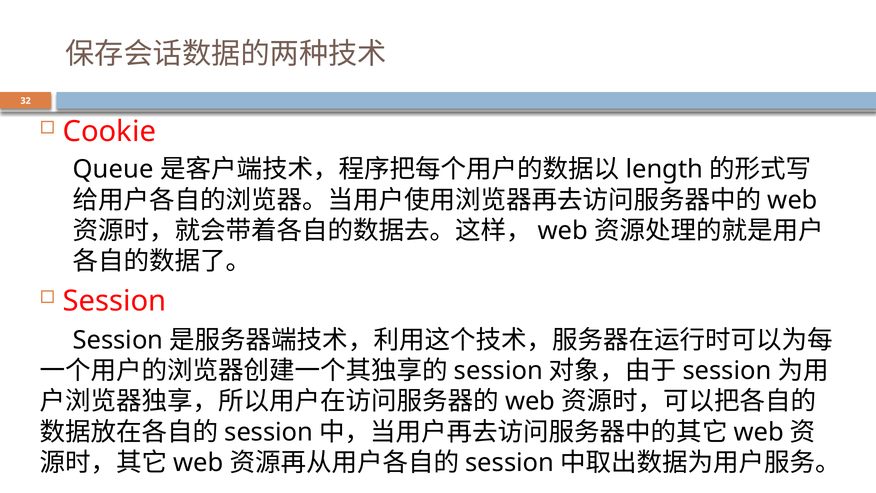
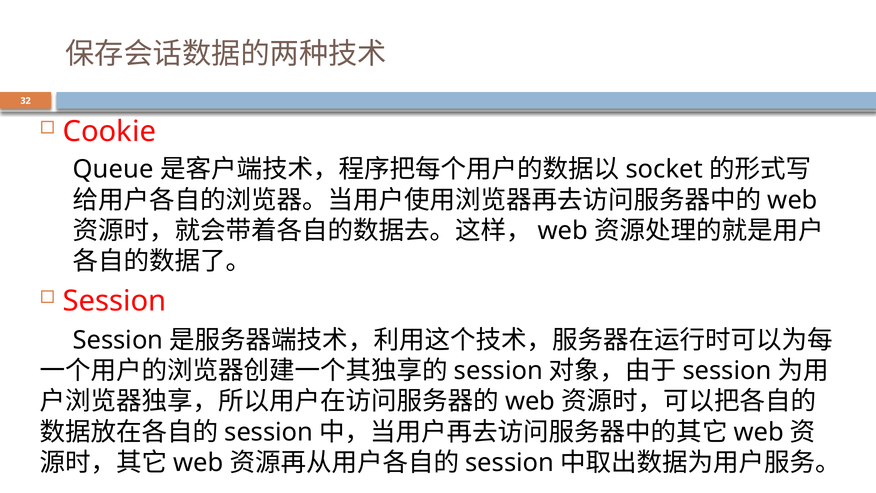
length: length -> socket (664, 169)
